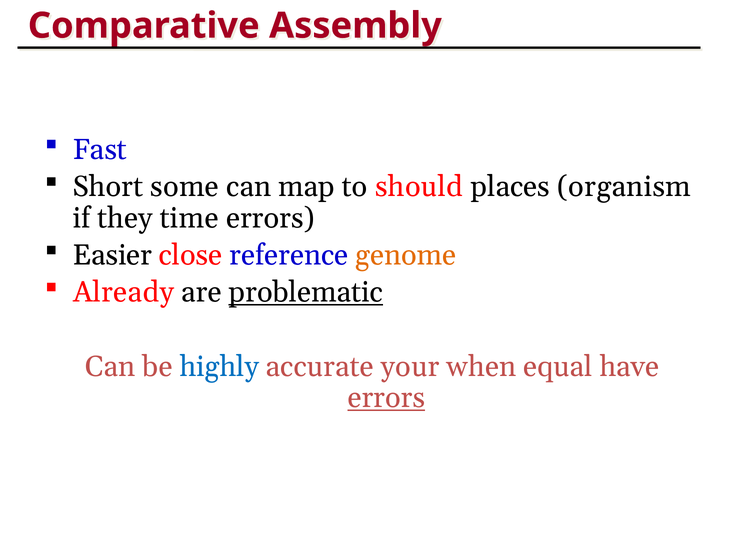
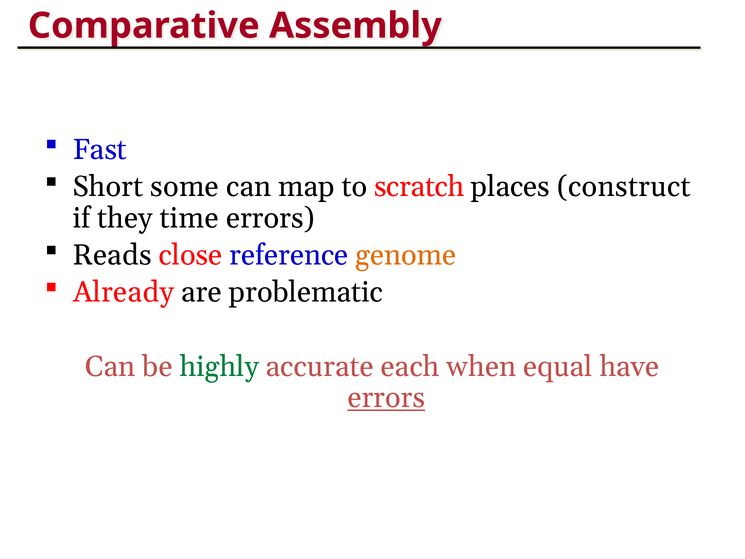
should: should -> scratch (419, 187)
organism: organism -> construct (624, 187)
Easier: Easier -> Reads (112, 255)
problematic underline: present -> none (306, 292)
highly colour: blue -> green (219, 366)
your: your -> each (410, 366)
